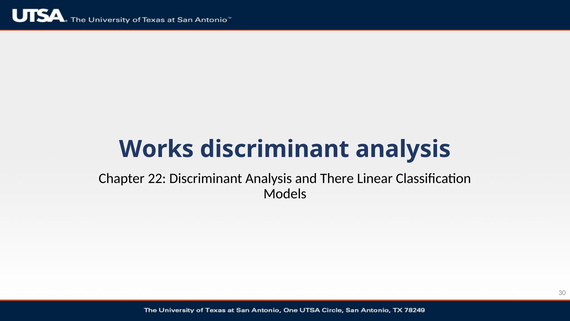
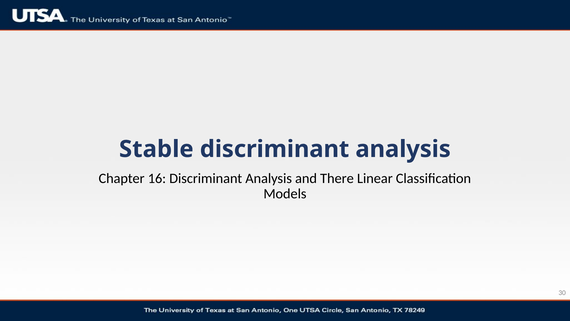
Works: Works -> Stable (156, 149)
22: 22 -> 16 (157, 178)
